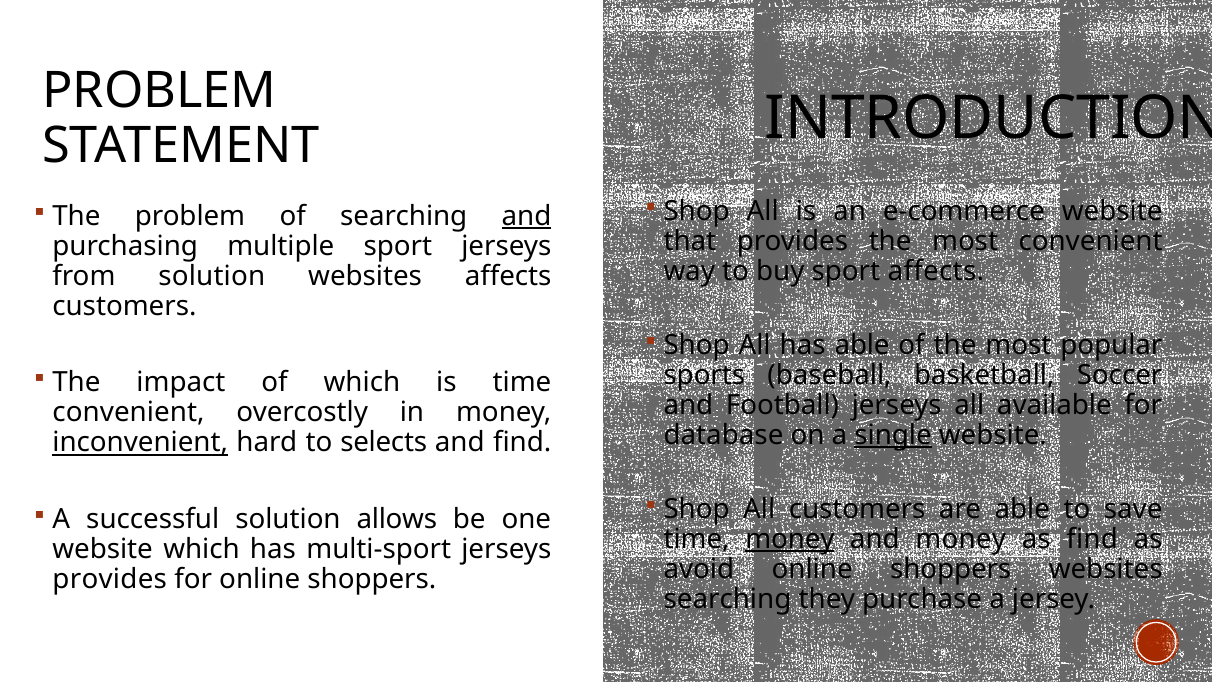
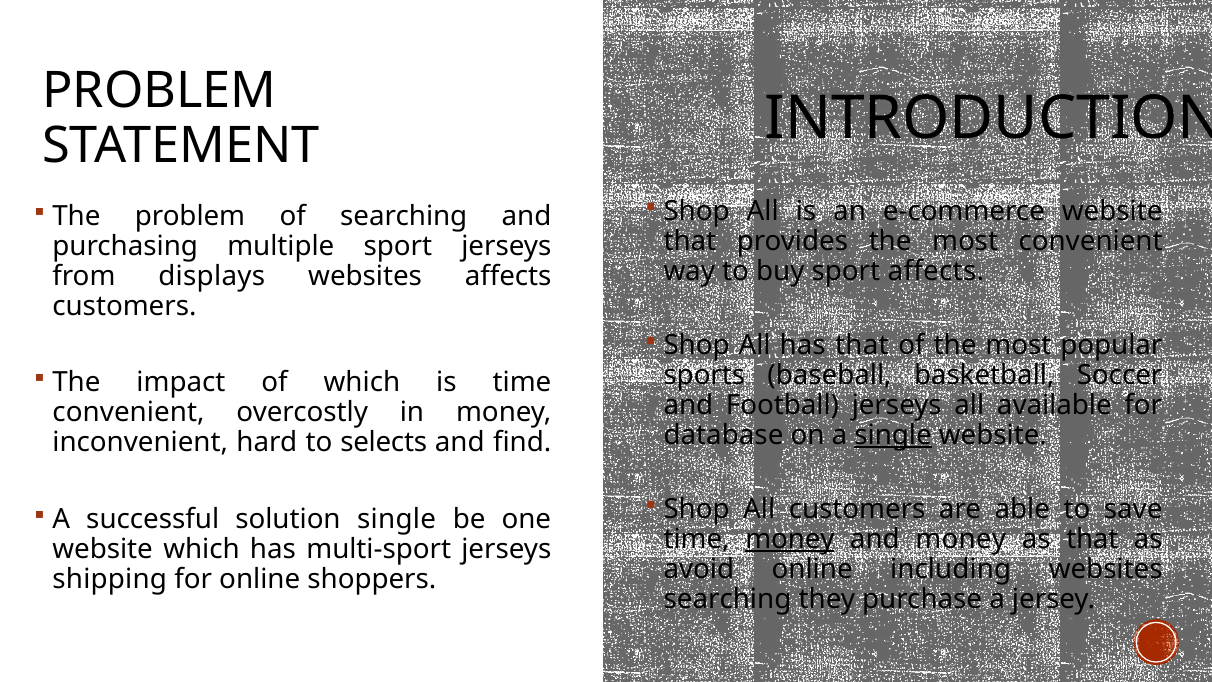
and underline: present -> none (527, 216)
from solution: solution -> displays (212, 276)
has able: able -> that (862, 345)
inconvenient underline: present -> none (140, 443)
solution allows: allows -> single (397, 519)
as find: find -> that (1092, 539)
avoid online shoppers: shoppers -> including (951, 569)
provides: provides -> shipping (110, 579)
